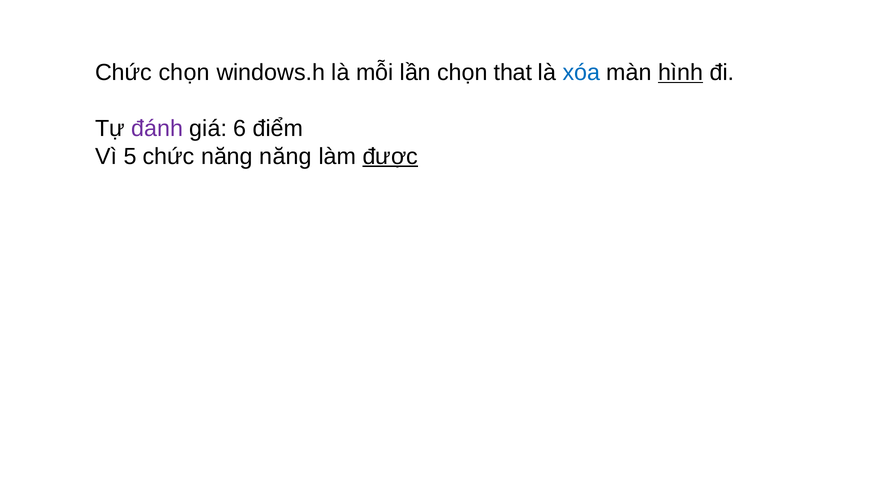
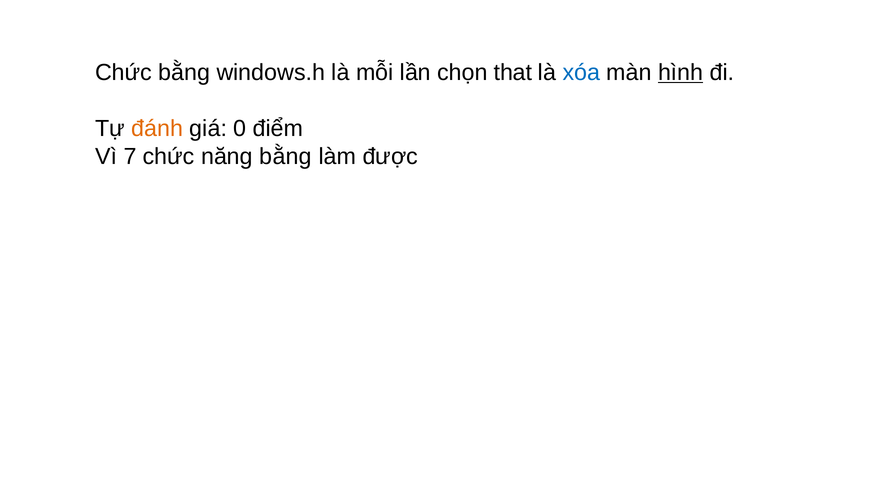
Chức chọn: chọn -> bằng (184, 73)
đánh colour: purple -> orange (157, 128)
6: 6 -> 0 (240, 128)
5: 5 -> 7 (130, 156)
năng năng: năng -> bằng (286, 156)
được underline: present -> none (390, 156)
